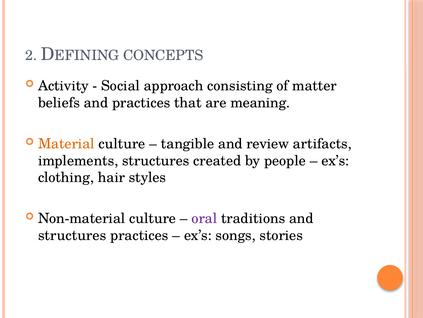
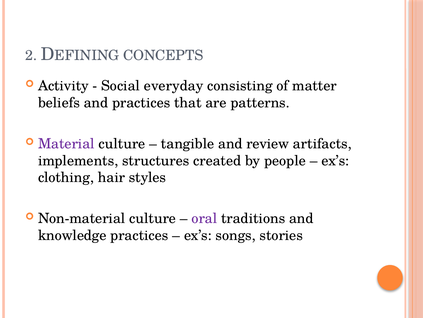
approach: approach -> everyday (174, 86)
meaning: meaning -> patterns (260, 102)
Material colour: orange -> purple (66, 143)
structures: structures -> knowledge (72, 235)
